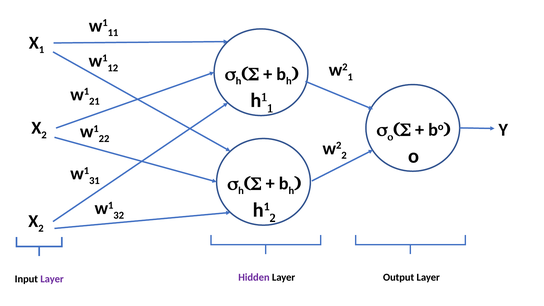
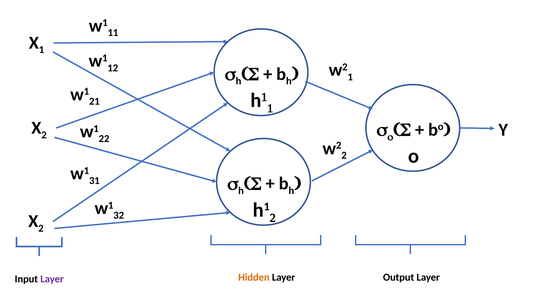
Hidden colour: purple -> orange (254, 278)
